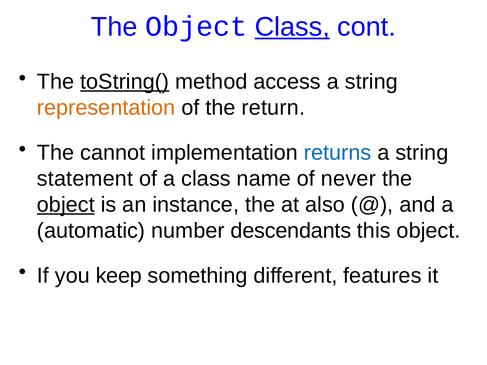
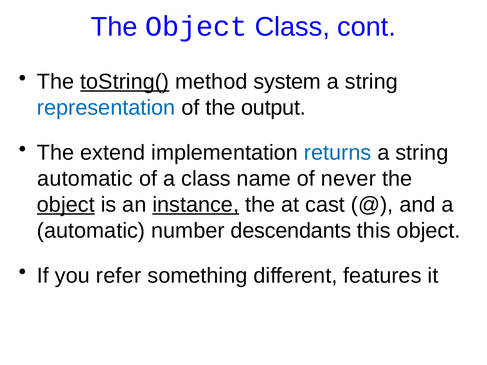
Class underline: present -> none (292, 27)
access: access -> system (287, 82)
representation colour: orange -> blue (106, 108)
return: return -> output (273, 108)
cannot: cannot -> extend (113, 153)
statement: statement -> automatic (85, 179)
instance underline: none -> present (196, 205)
also: also -> cast (325, 205)
keep: keep -> refer (119, 276)
